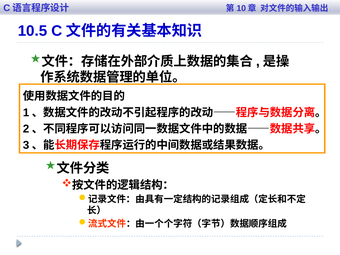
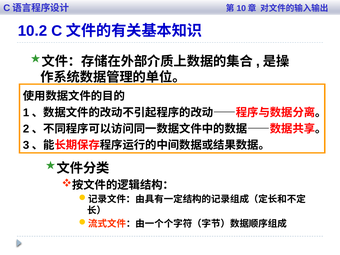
10.5: 10.5 -> 10.2 (33, 31)
